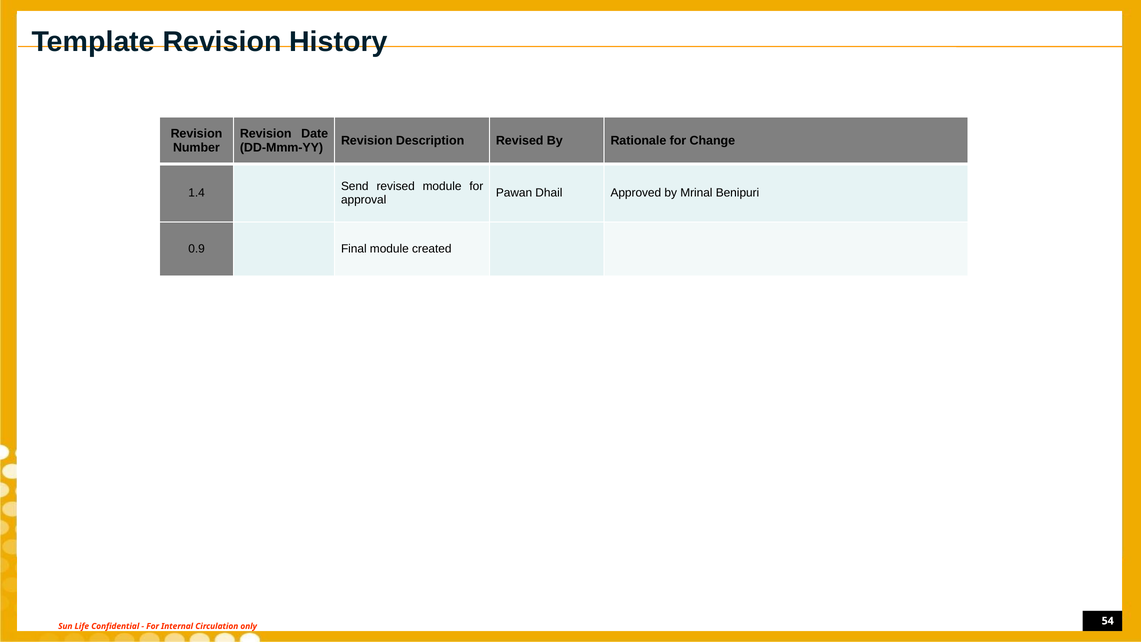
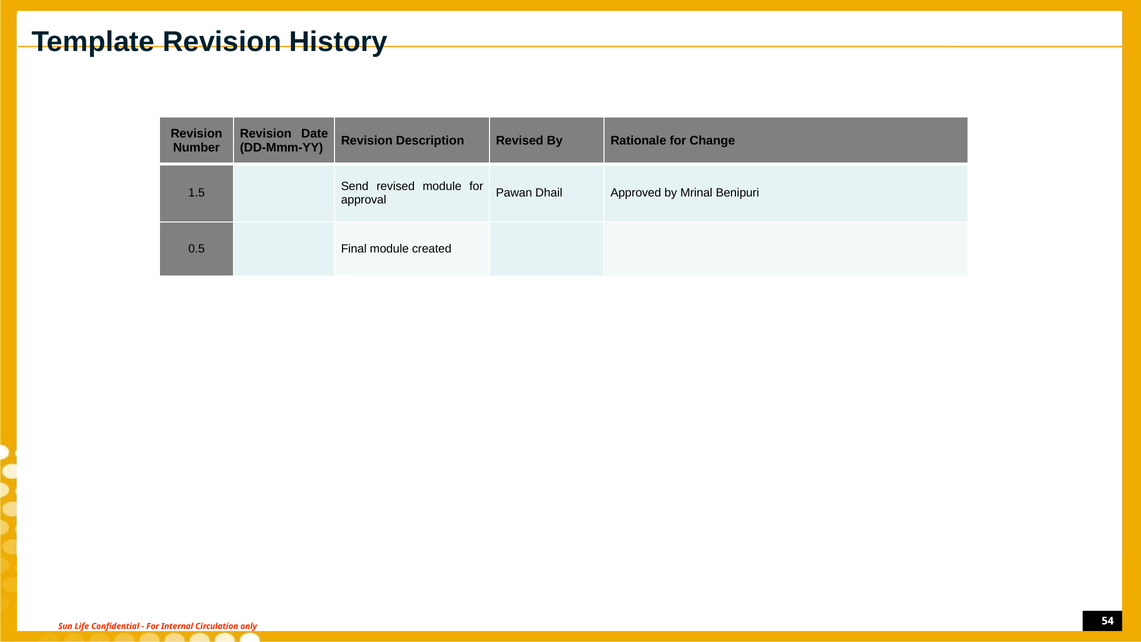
1.4: 1.4 -> 1.5 (197, 193)
0.9: 0.9 -> 0.5 (197, 249)
